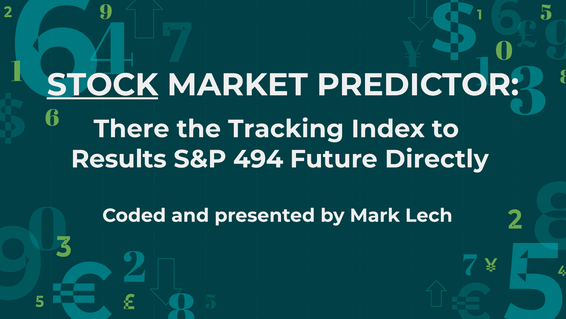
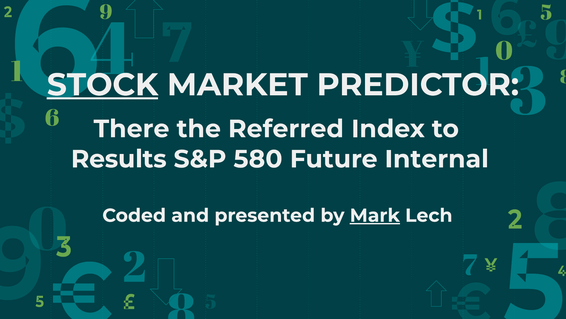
Tracking: Tracking -> Referred (286, 129)
494: 494 -> 580 (258, 159)
Directly: Directly -> Internal (437, 159)
Mark underline: none -> present (375, 215)
